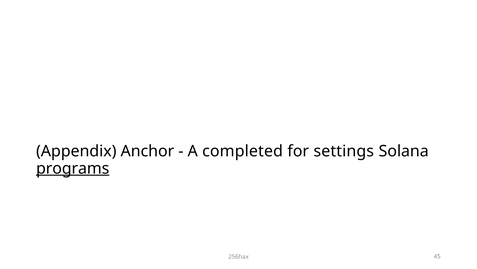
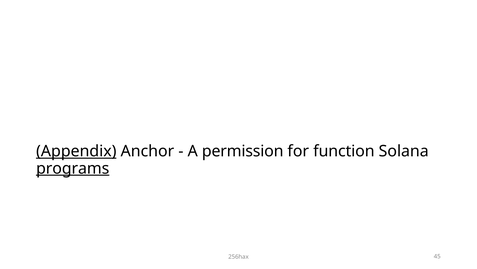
Appendix underline: none -> present (76, 151)
completed: completed -> permission (243, 151)
settings: settings -> function (344, 151)
